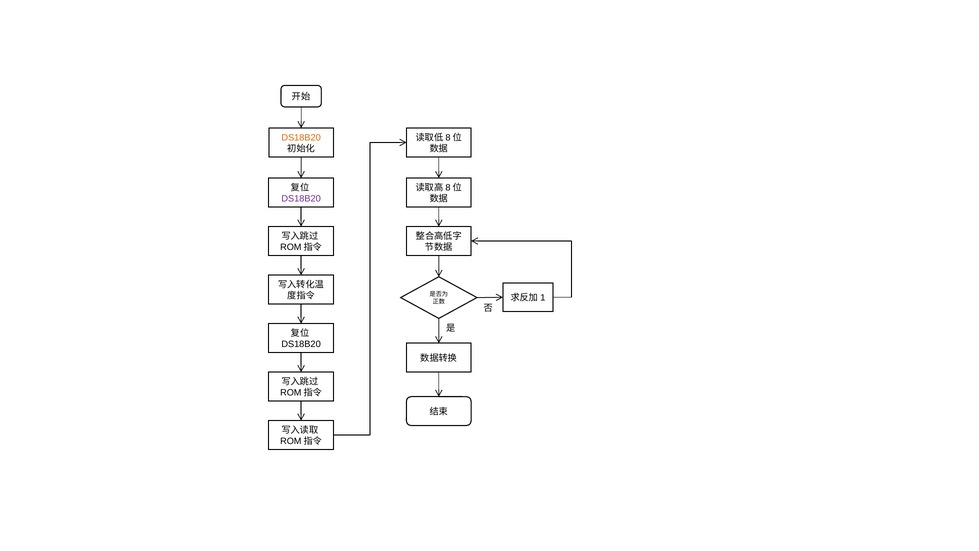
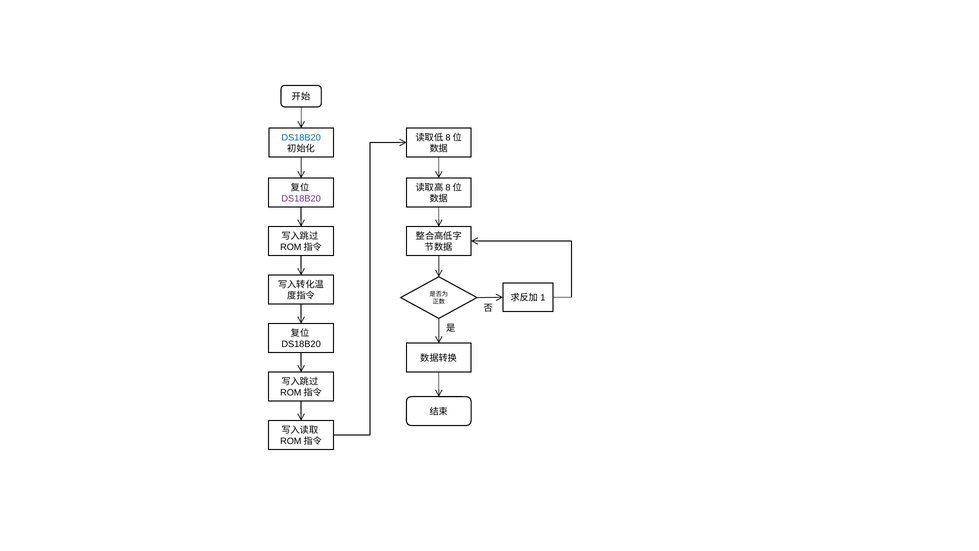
DS18B20 colour: orange -> blue (301, 137)
